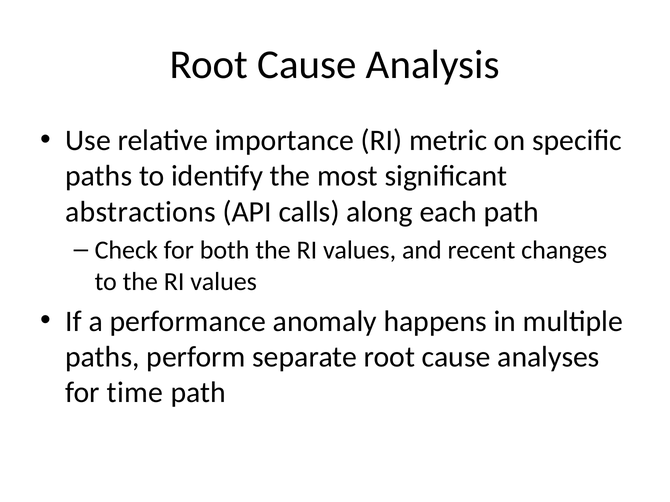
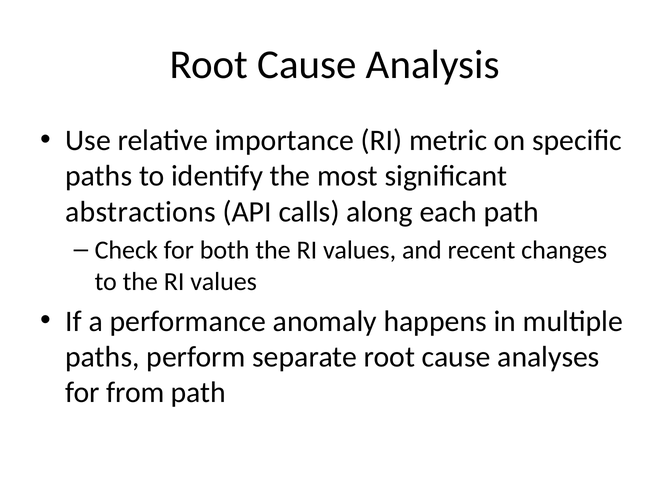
time: time -> from (135, 393)
